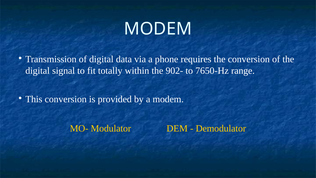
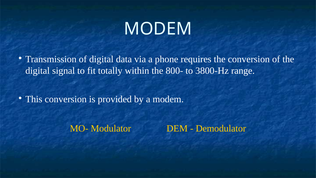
902-: 902- -> 800- (174, 71)
7650-Hz: 7650-Hz -> 3800-Hz (212, 71)
